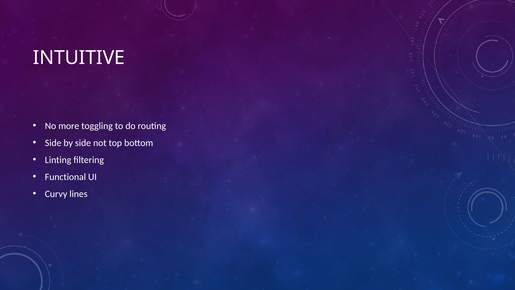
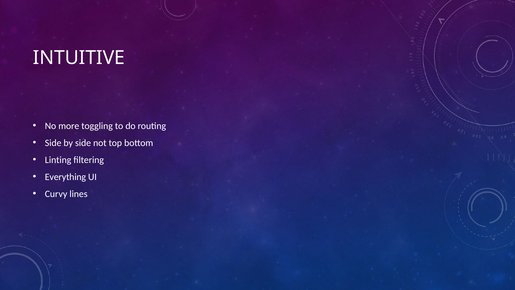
Functional: Functional -> Everything (65, 177)
